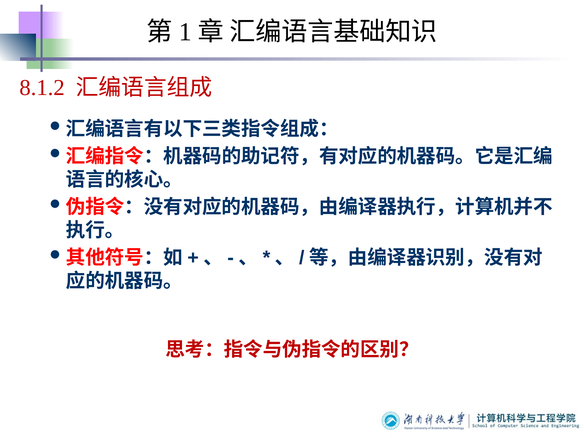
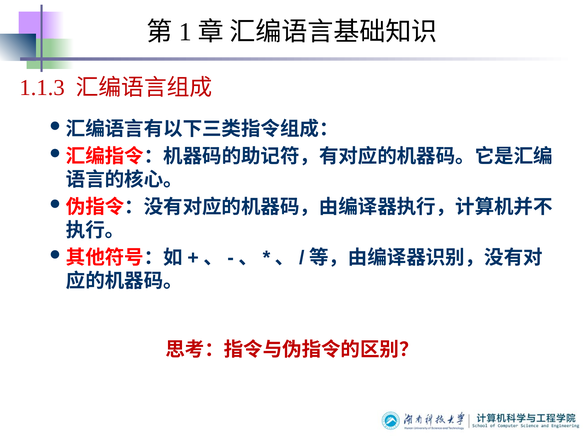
8.1.2: 8.1.2 -> 1.1.3 (42, 88)
